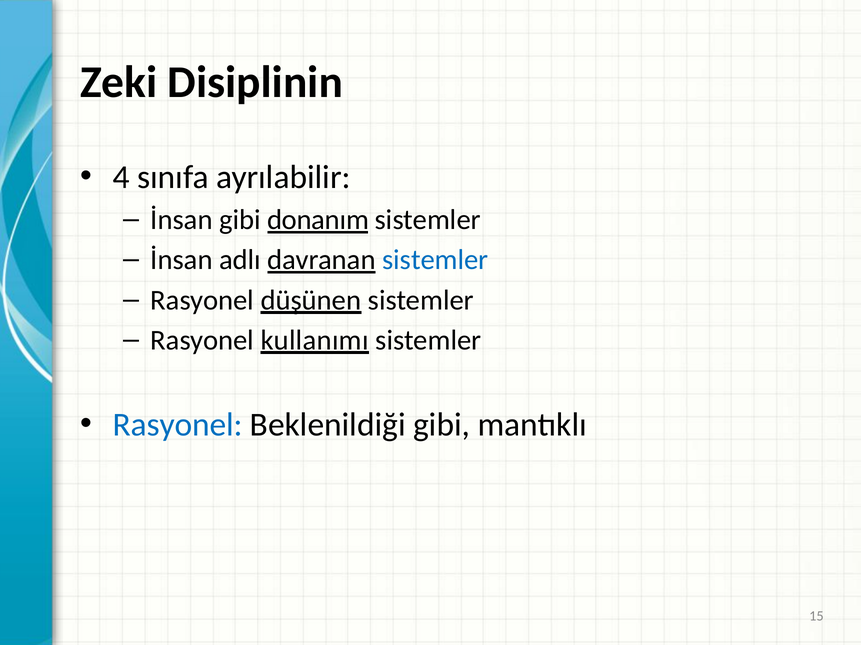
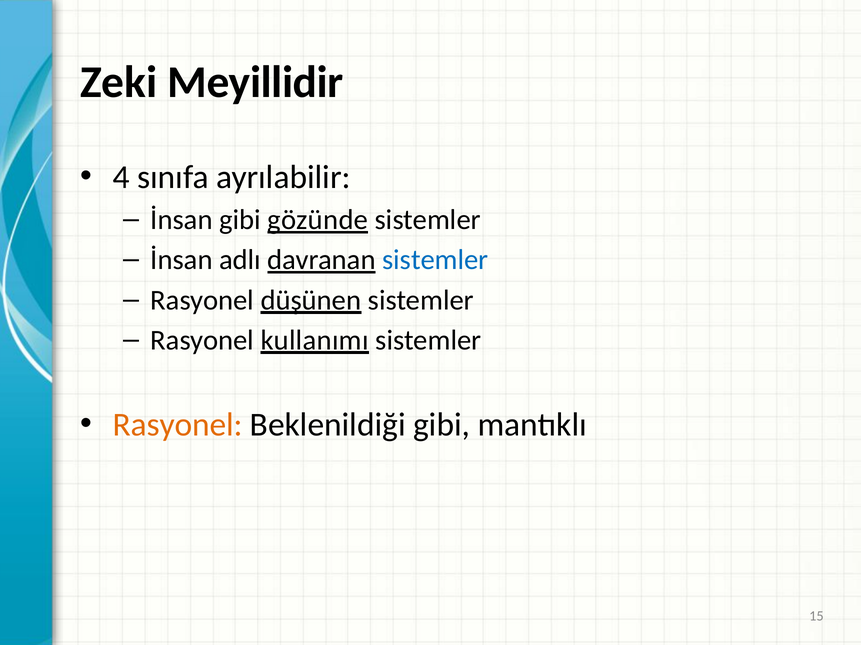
Disiplinin: Disiplinin -> Meyillidir (255, 82)
donanım: donanım -> gözünde (318, 220)
Rasyonel colour: blue -> orange (178, 425)
